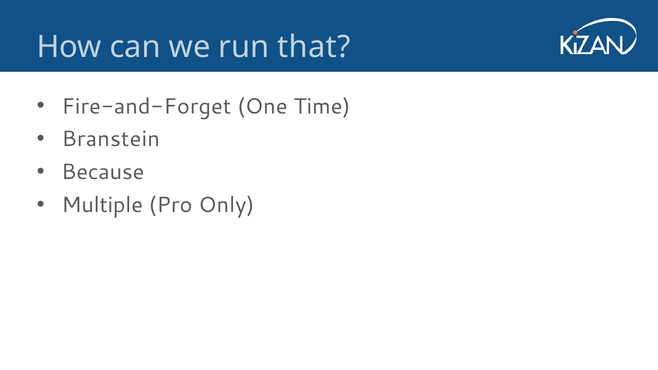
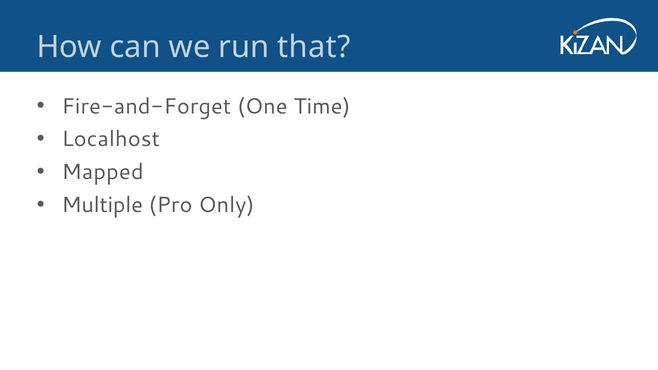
Branstein: Branstein -> Localhost (111, 139)
Because: Because -> Mapped (103, 172)
